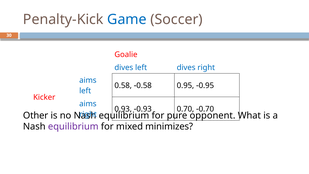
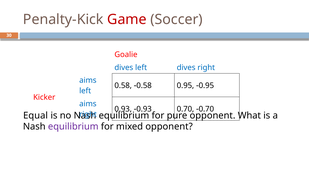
Game colour: blue -> red (127, 19)
Other: Other -> Equal (36, 115)
mixed minimizes: minimizes -> opponent (169, 127)
